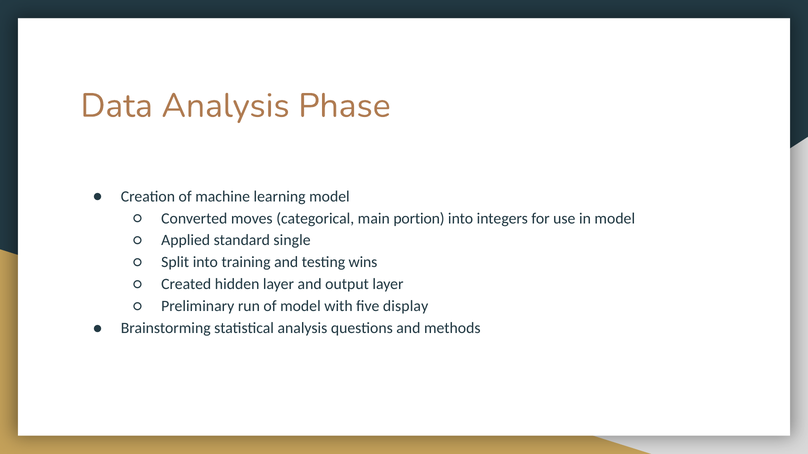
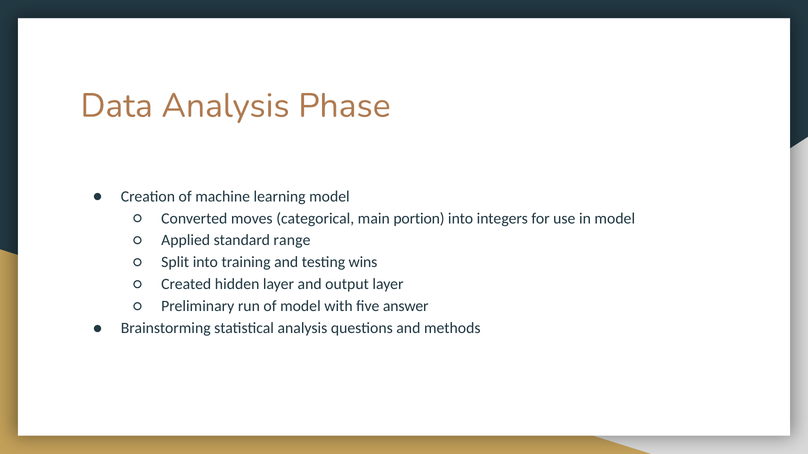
single: single -> range (292, 241)
display: display -> answer (406, 307)
